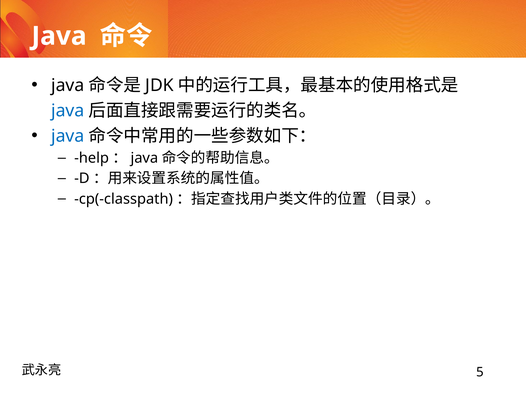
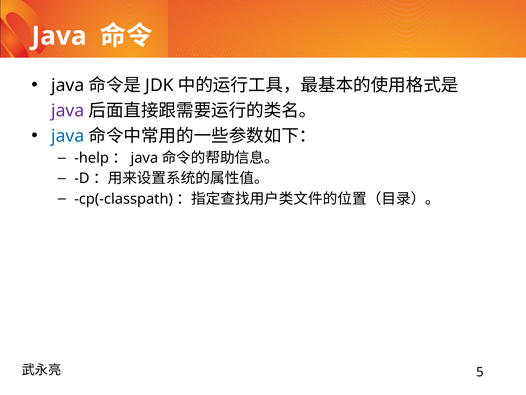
java colour: blue -> purple (68, 111)
